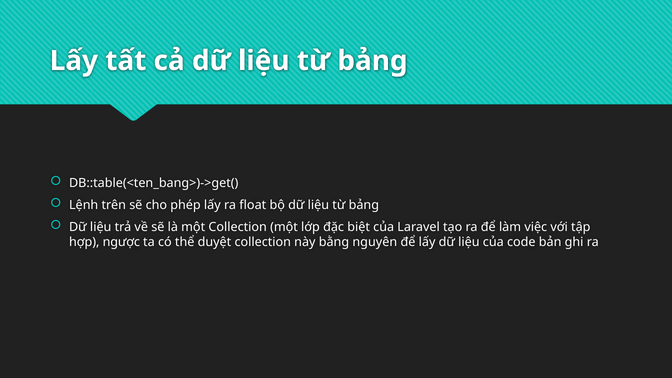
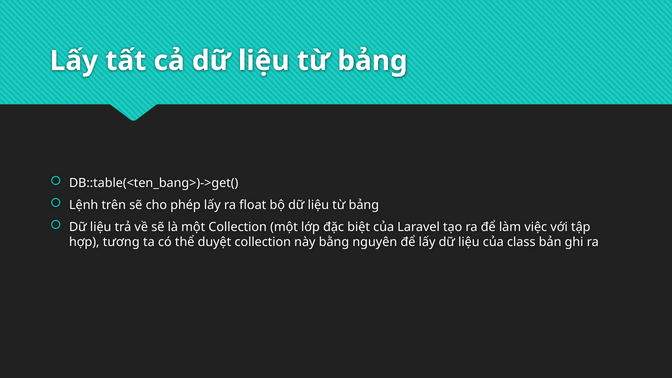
ngược: ngược -> tương (121, 242)
code: code -> class (521, 242)
